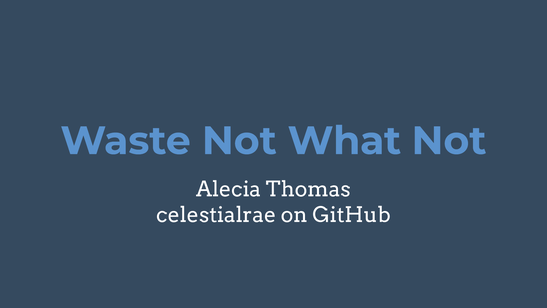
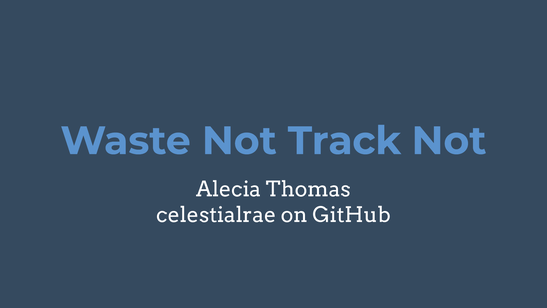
What: What -> Track (344, 141)
